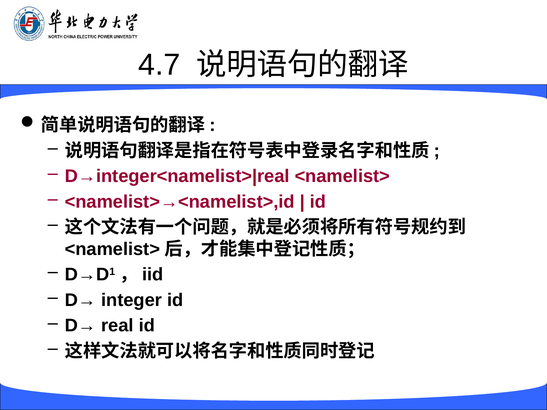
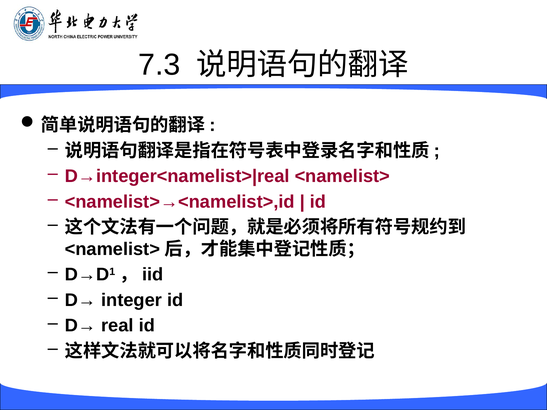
4.7: 4.7 -> 7.3 (159, 65)
